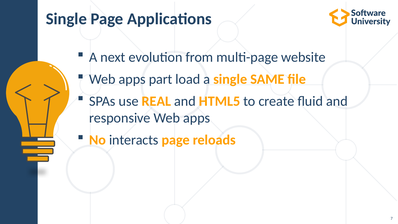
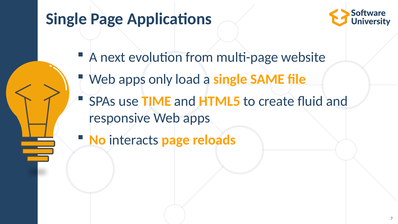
part: part -> only (161, 79)
REAL: REAL -> TIME (156, 101)
